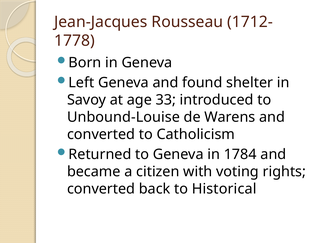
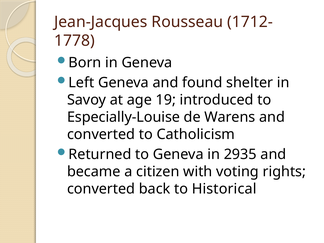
33: 33 -> 19 (166, 100)
Unbound-Louise: Unbound-Louise -> Especially-Louise (124, 117)
1784: 1784 -> 2935 (240, 154)
